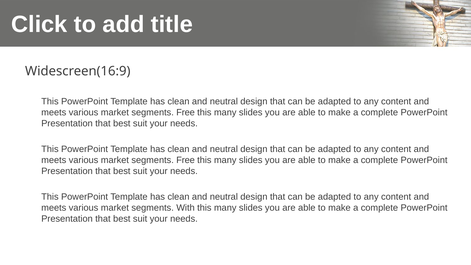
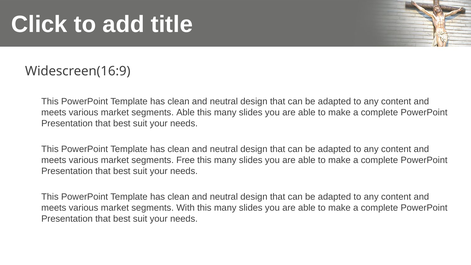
Free: Free -> Able (186, 113)
